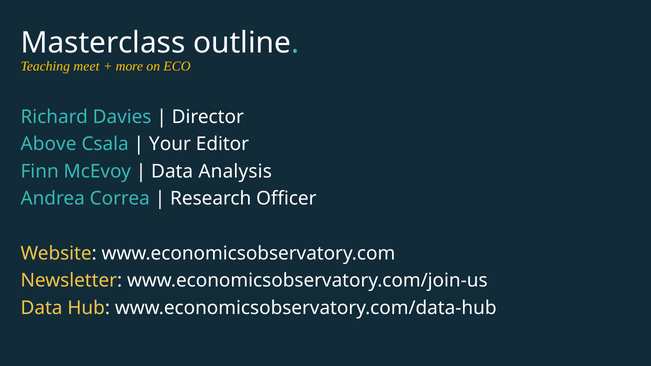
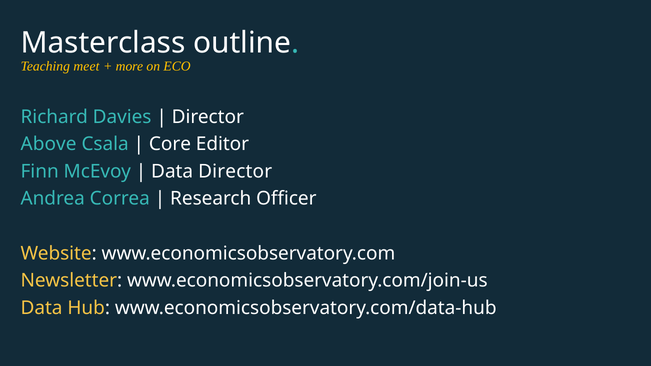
Your: Your -> Core (170, 144)
Data Analysis: Analysis -> Director (235, 172)
